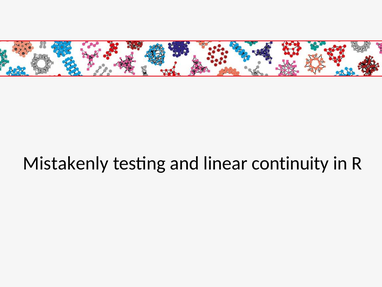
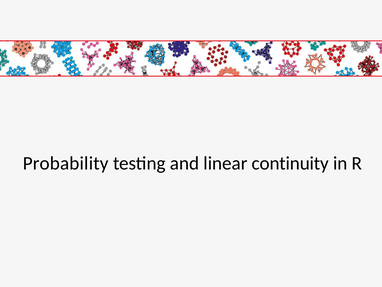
Mistakenly: Mistakenly -> Probability (66, 163)
